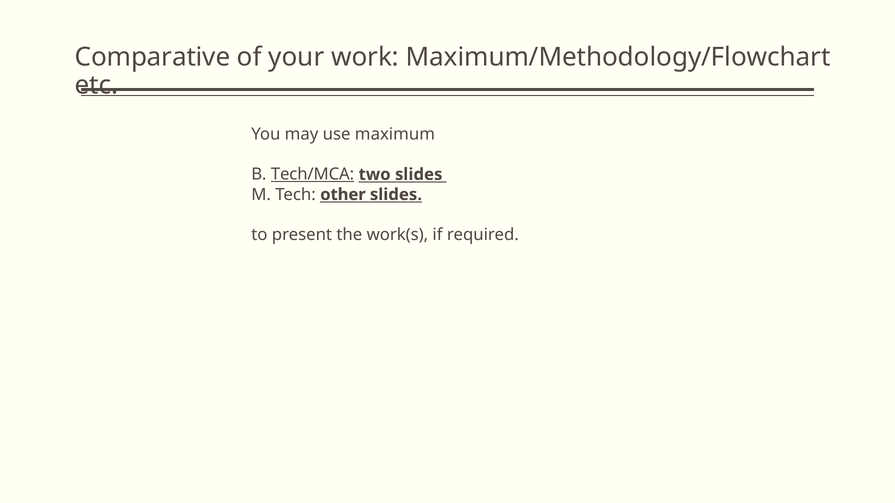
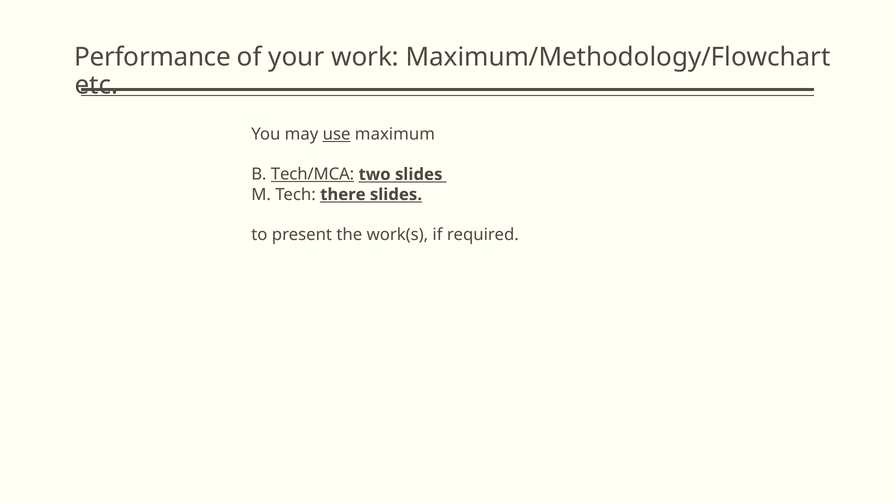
Comparative: Comparative -> Performance (153, 57)
use underline: none -> present (337, 134)
other: other -> there (343, 195)
